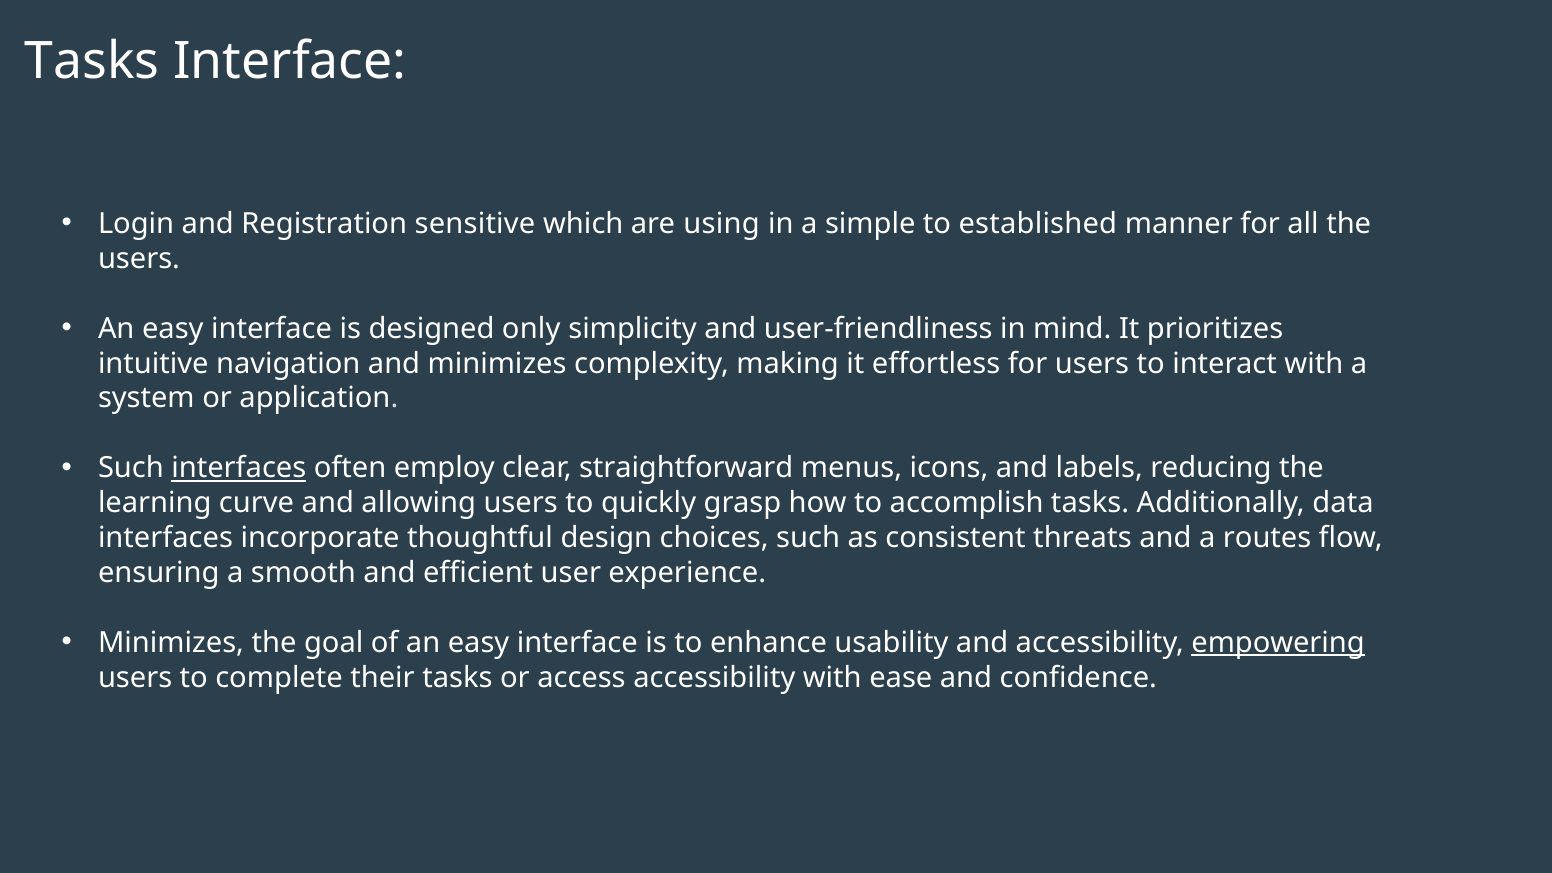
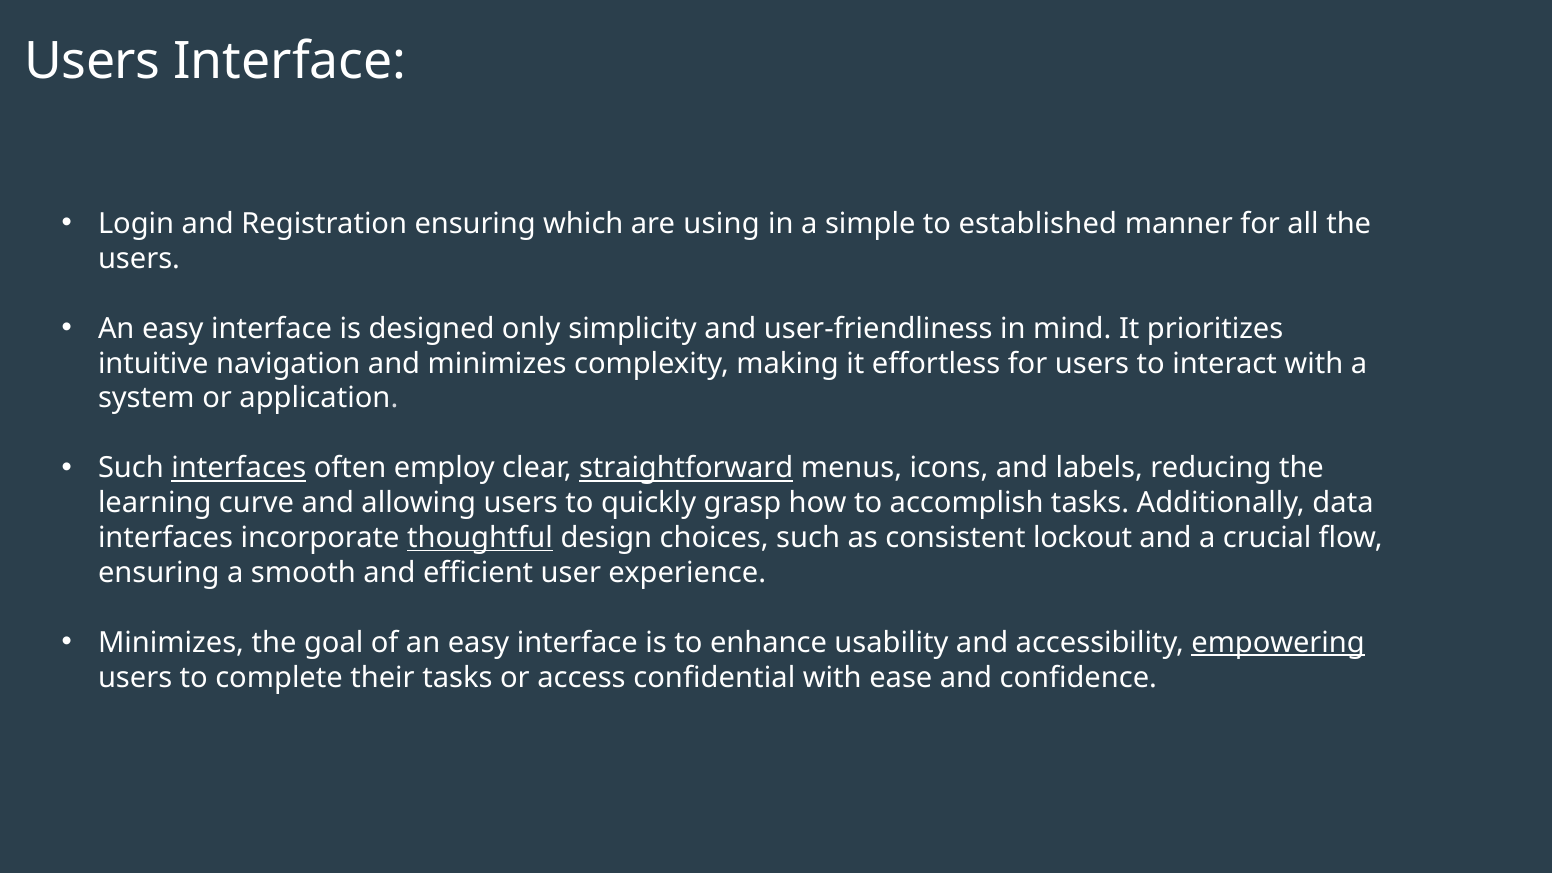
Tasks: Tasks -> Users (92, 61)
Registration sensitive: sensitive -> ensuring (475, 224)
straightforward underline: none -> present (686, 468)
thoughtful underline: none -> present (480, 538)
threats: threats -> lockout (1083, 538)
routes: routes -> crucial (1267, 538)
access accessibility: accessibility -> confidential (714, 678)
